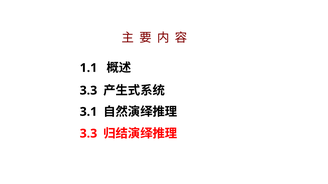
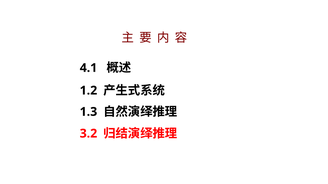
1.1: 1.1 -> 4.1 (89, 68)
3.3: 3.3 -> 1.2 (88, 91)
3.1: 3.1 -> 1.3 (88, 112)
3.3: 3.3 -> 3.2 (88, 134)
